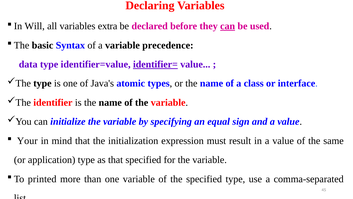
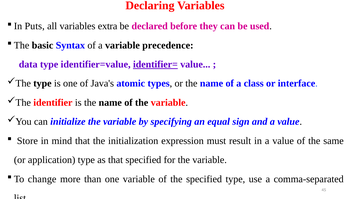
Will: Will -> Puts (35, 26)
can underline: present -> none (228, 26)
Your: Your -> Store (27, 140)
printed: printed -> change (42, 179)
